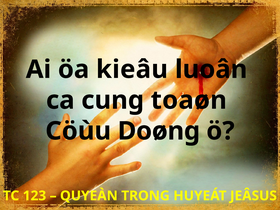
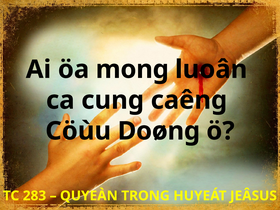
kieâu: kieâu -> mong (132, 69)
toaøn: toaøn -> caêng (189, 100)
123: 123 -> 283 (34, 196)
